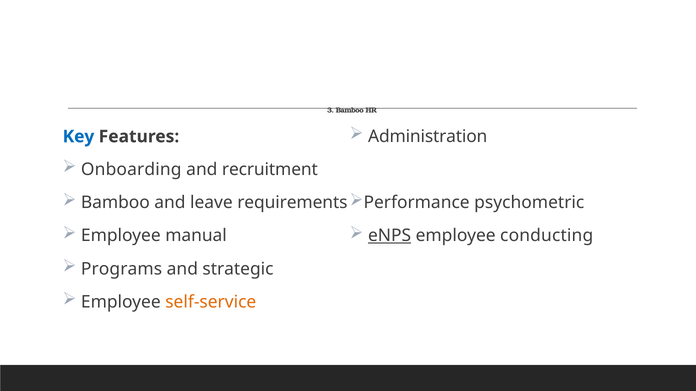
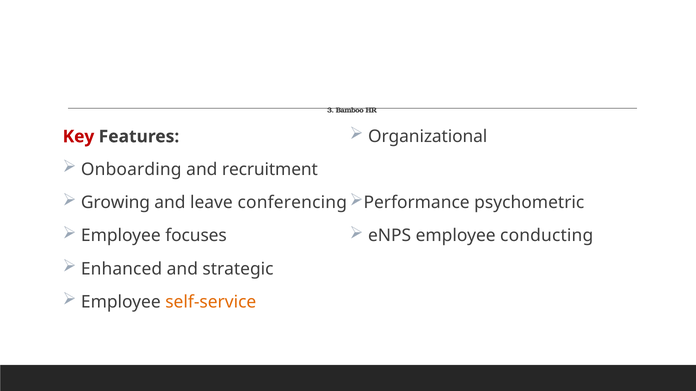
Administration: Administration -> Organizational (428, 137)
Key colour: blue -> red (78, 137)
Bamboo: Bamboo -> Growing (115, 203)
requirements: requirements -> conferencing (292, 203)
manual: manual -> focuses (196, 236)
eNPS underline: present -> none (390, 236)
Programs: Programs -> Enhanced (122, 269)
